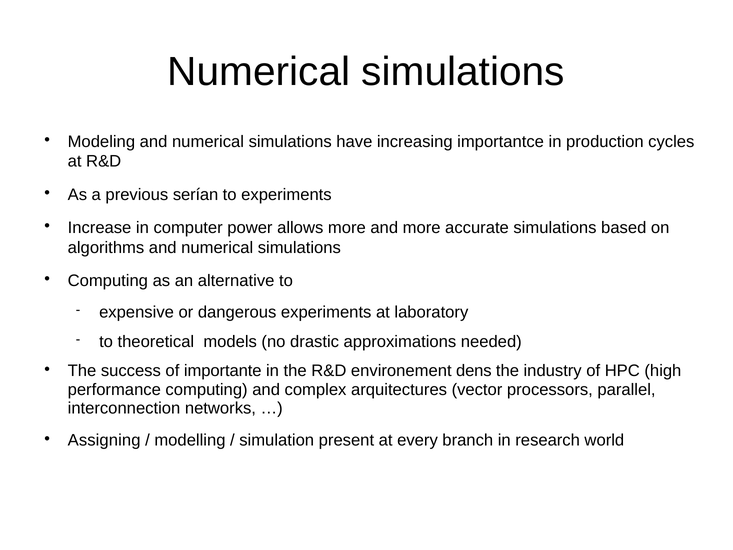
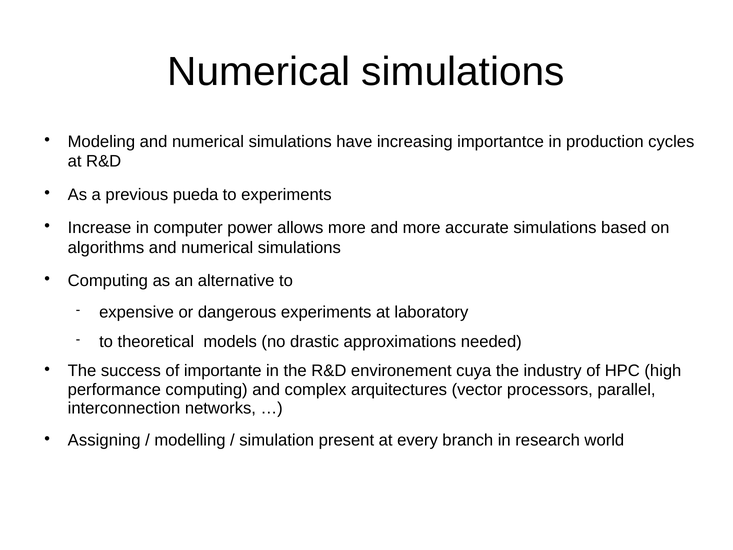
serían: serían -> pueda (196, 195)
dens: dens -> cuya (474, 371)
